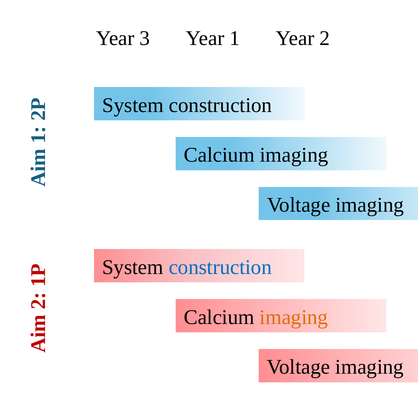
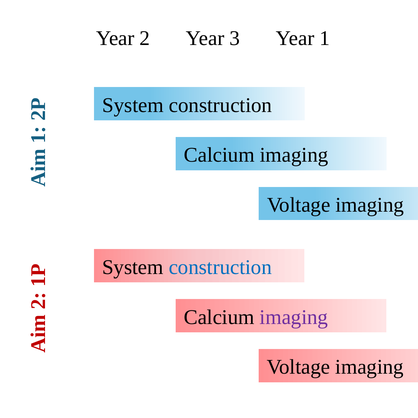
Year 3: 3 -> 2 (145, 38)
Year 1: 1 -> 3 (235, 38)
Year 2: 2 -> 1 (325, 38)
imaging colour: orange -> purple (294, 317)
